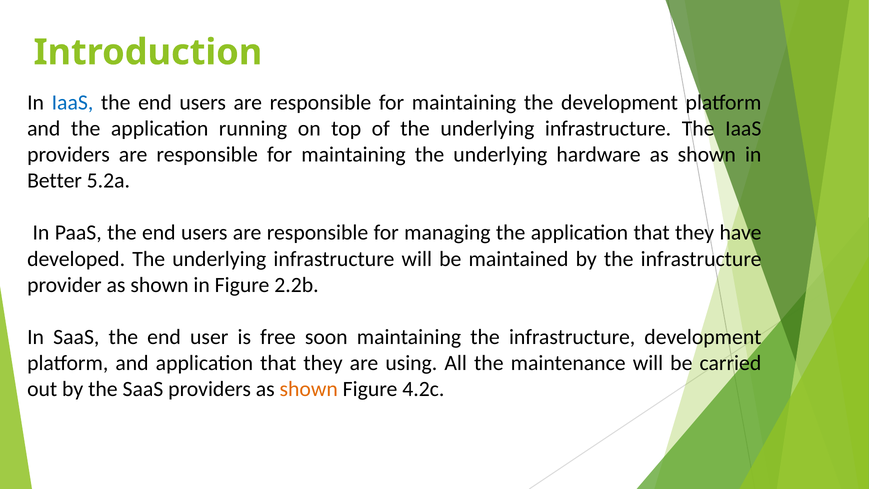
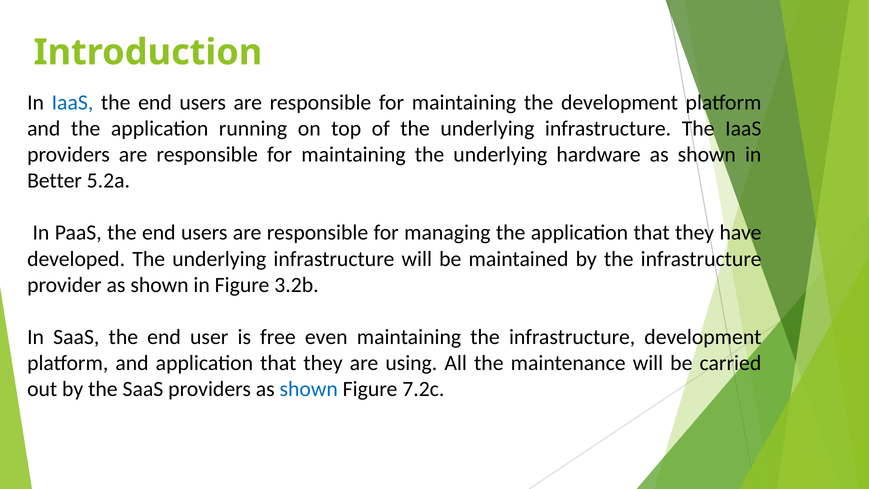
2.2b: 2.2b -> 3.2b (296, 285)
soon: soon -> even (326, 337)
shown colour: orange -> blue (309, 389)
4.2c: 4.2c -> 7.2c (423, 389)
